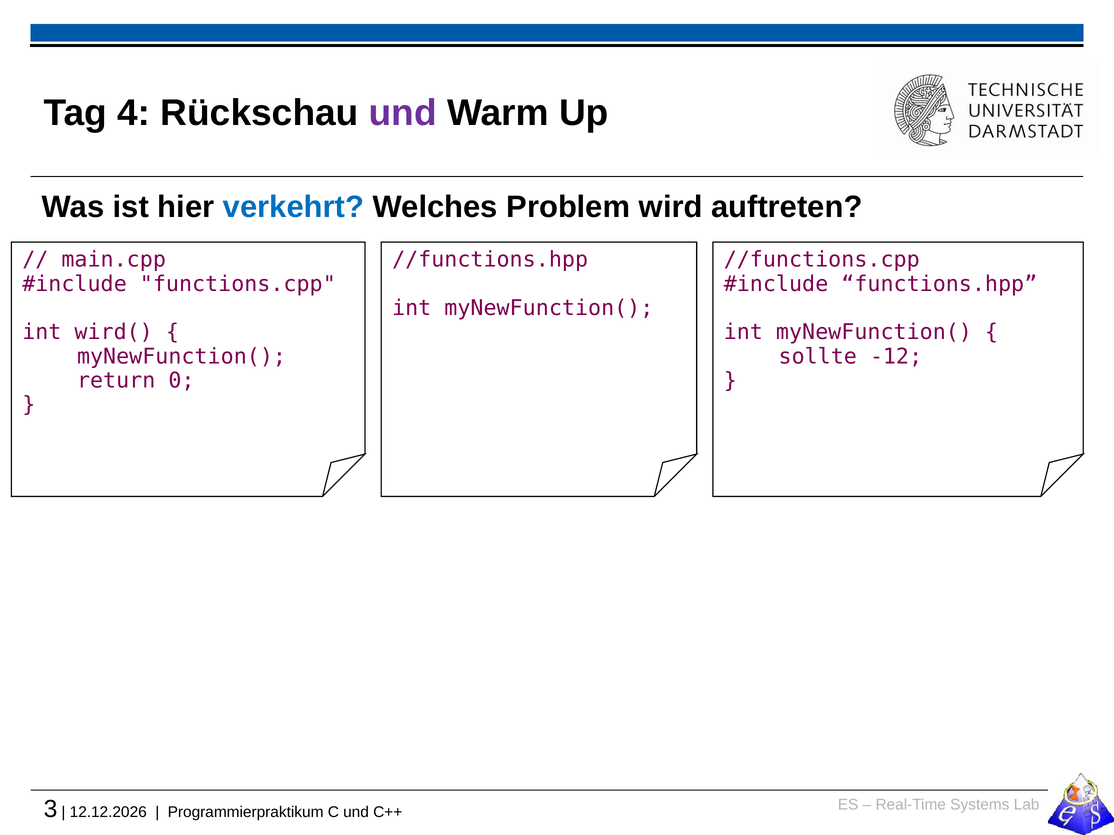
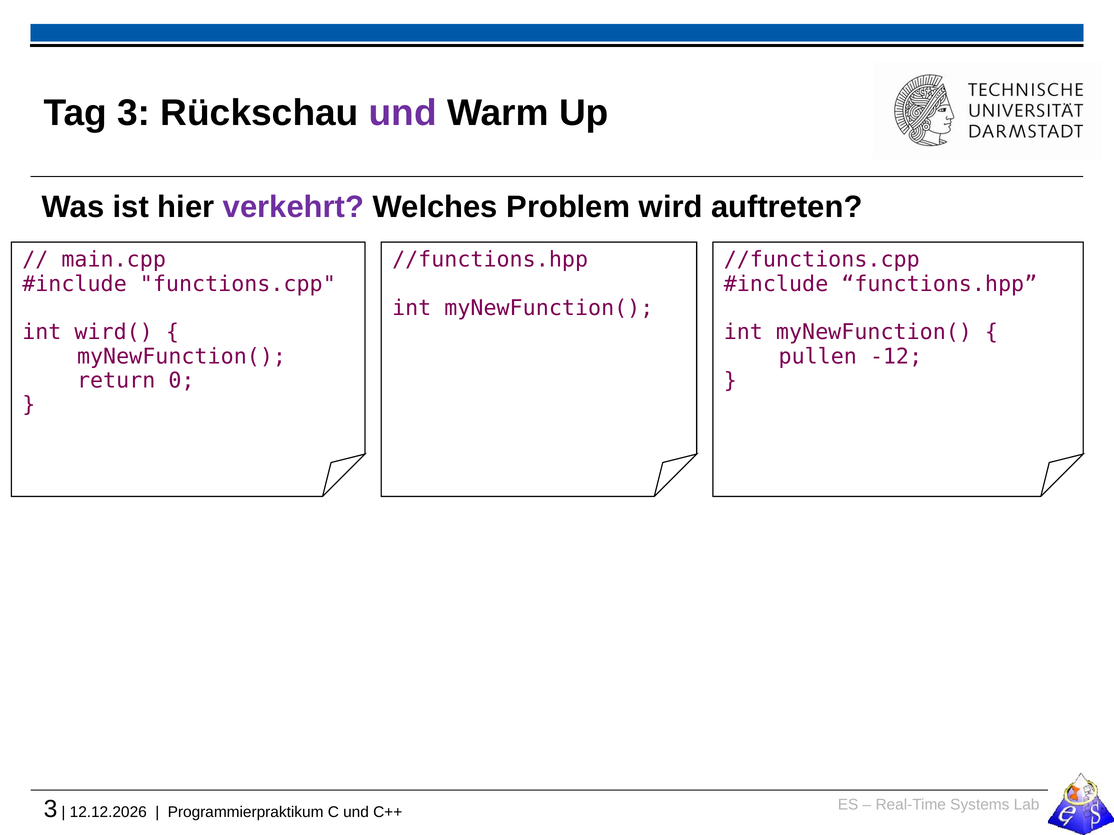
Tag 4: 4 -> 3 (134, 113)
verkehrt colour: blue -> purple (293, 207)
sollte: sollte -> pullen (818, 357)
